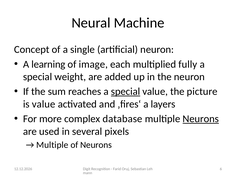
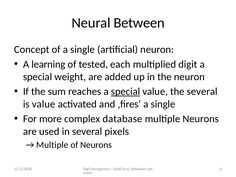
Machine: Machine -> Between (139, 23)
image: image -> tested (93, 64)
multiplied fully: fully -> digit (188, 64)
the picture: picture -> several (202, 92)
‚fires‘ a layers: layers -> single (163, 104)
Neurons underline: present -> none (201, 119)
